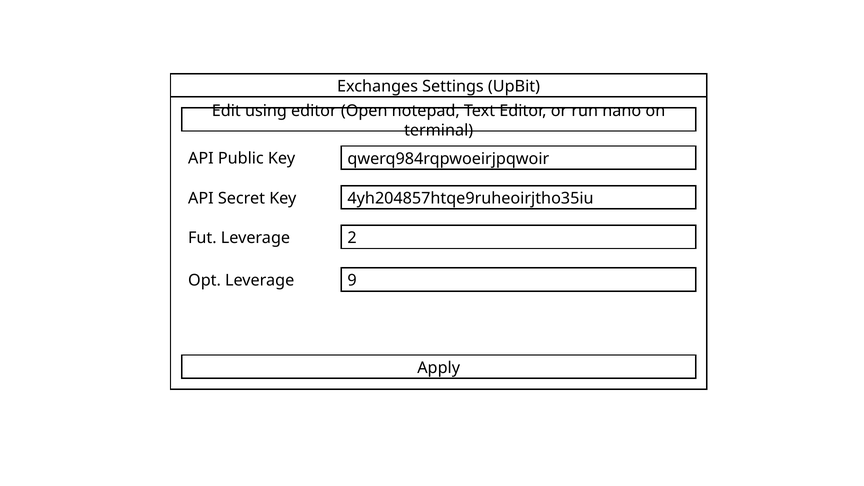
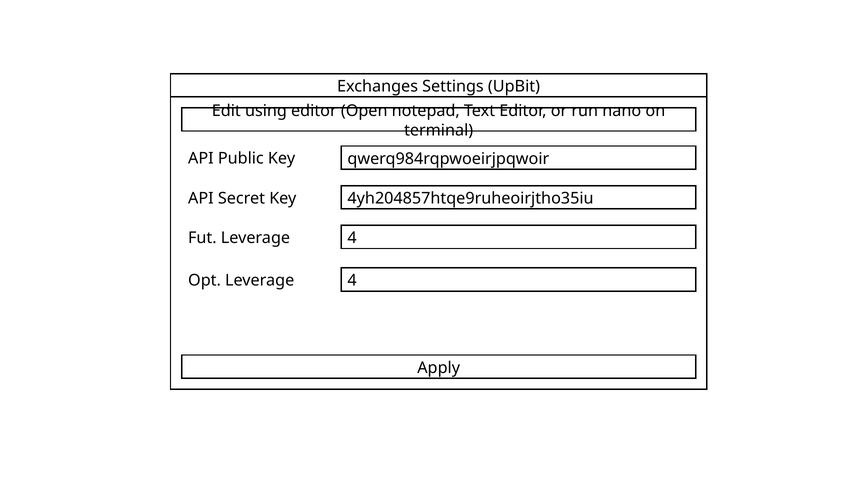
Fut Leverage 2: 2 -> 4 (352, 238)
Opt Leverage 9: 9 -> 4 (352, 281)
